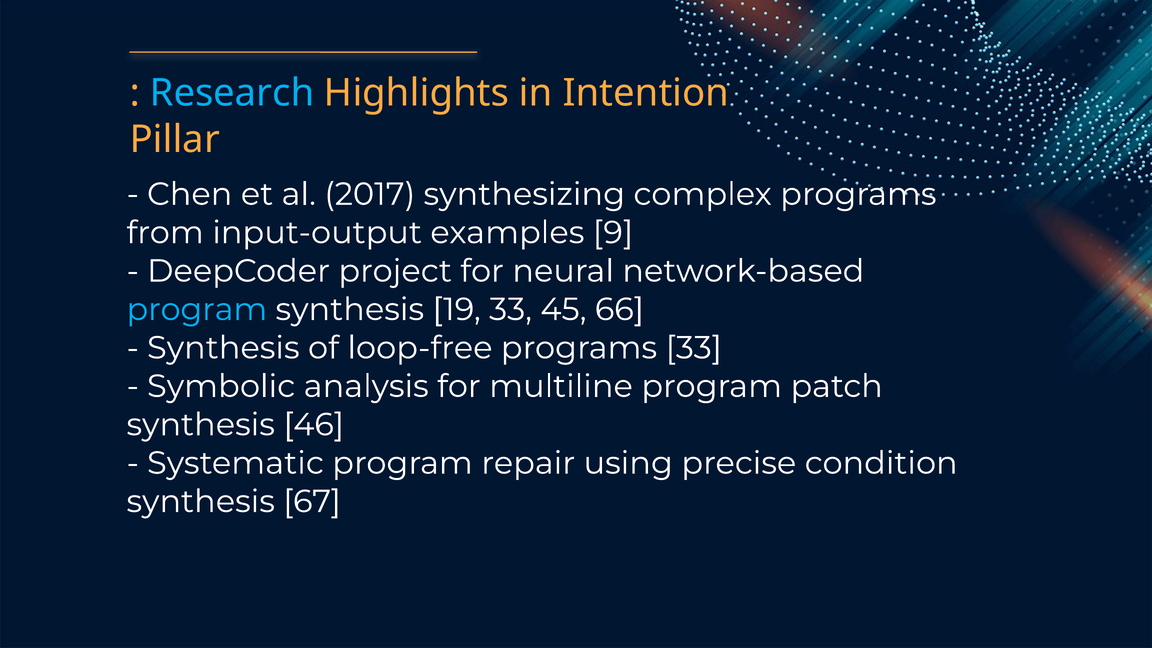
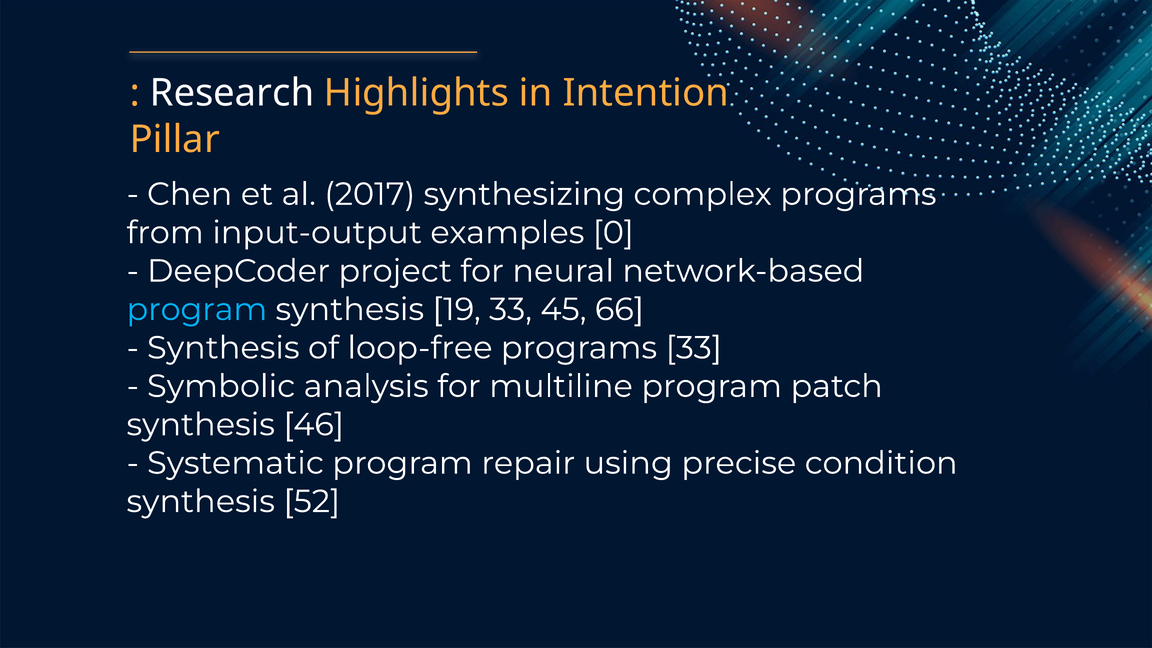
Research colour: light blue -> white (232, 93)
9: 9 -> 0 (613, 233)
67: 67 -> 52 (312, 502)
